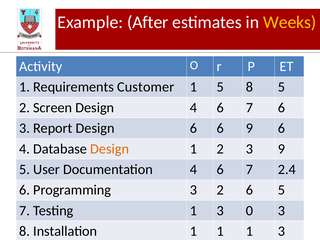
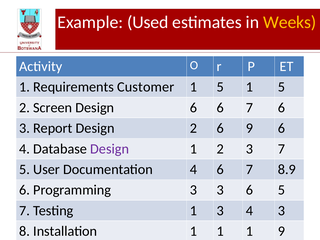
After: After -> Used (148, 22)
5 8: 8 -> 1 (249, 87)
Design 4: 4 -> 6 (193, 108)
Design 6: 6 -> 2 (193, 128)
Design colour: orange -> purple (110, 149)
3 9: 9 -> 7 (281, 149)
2.4: 2.4 -> 8.9 (287, 169)
3 2: 2 -> 3 (220, 190)
3 0: 0 -> 4 (249, 211)
1 1 3: 3 -> 9 (281, 231)
